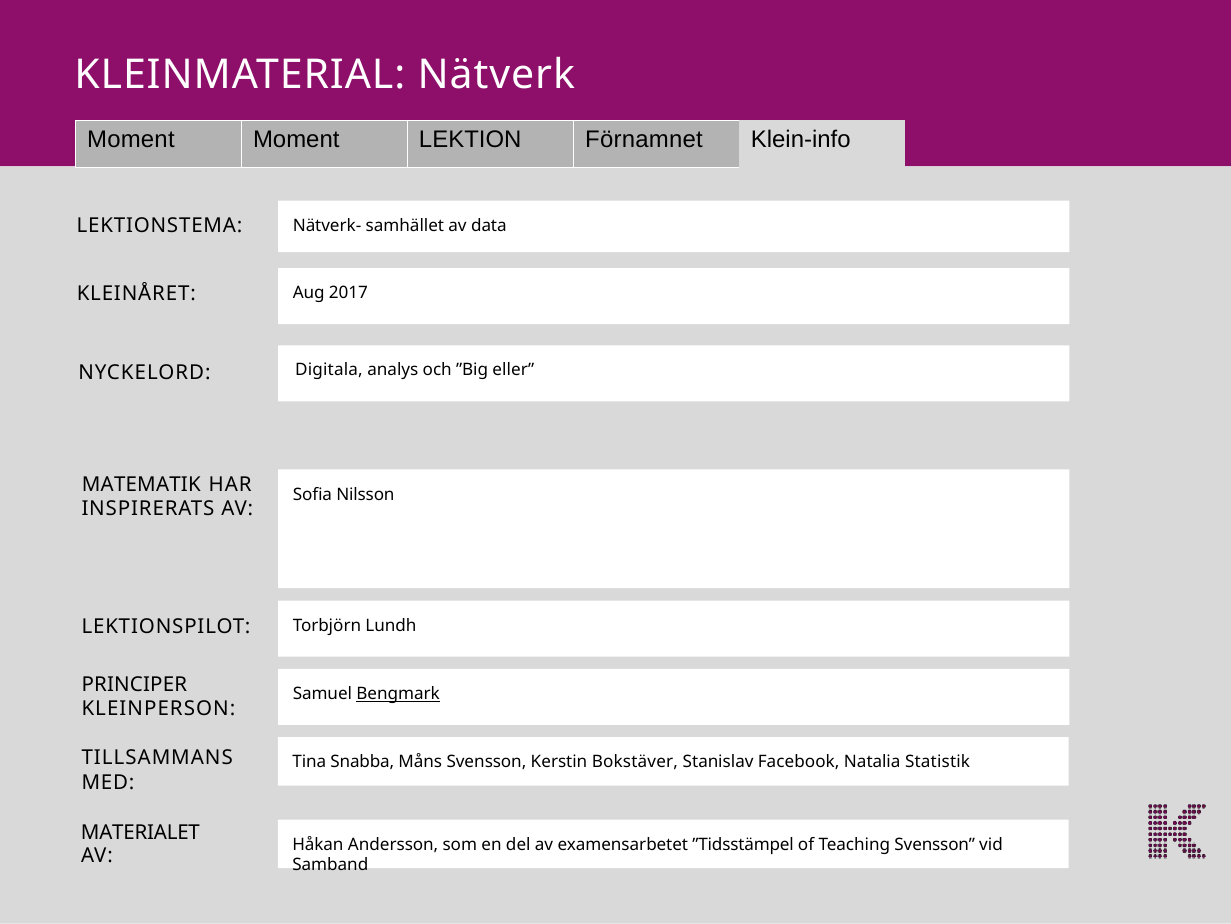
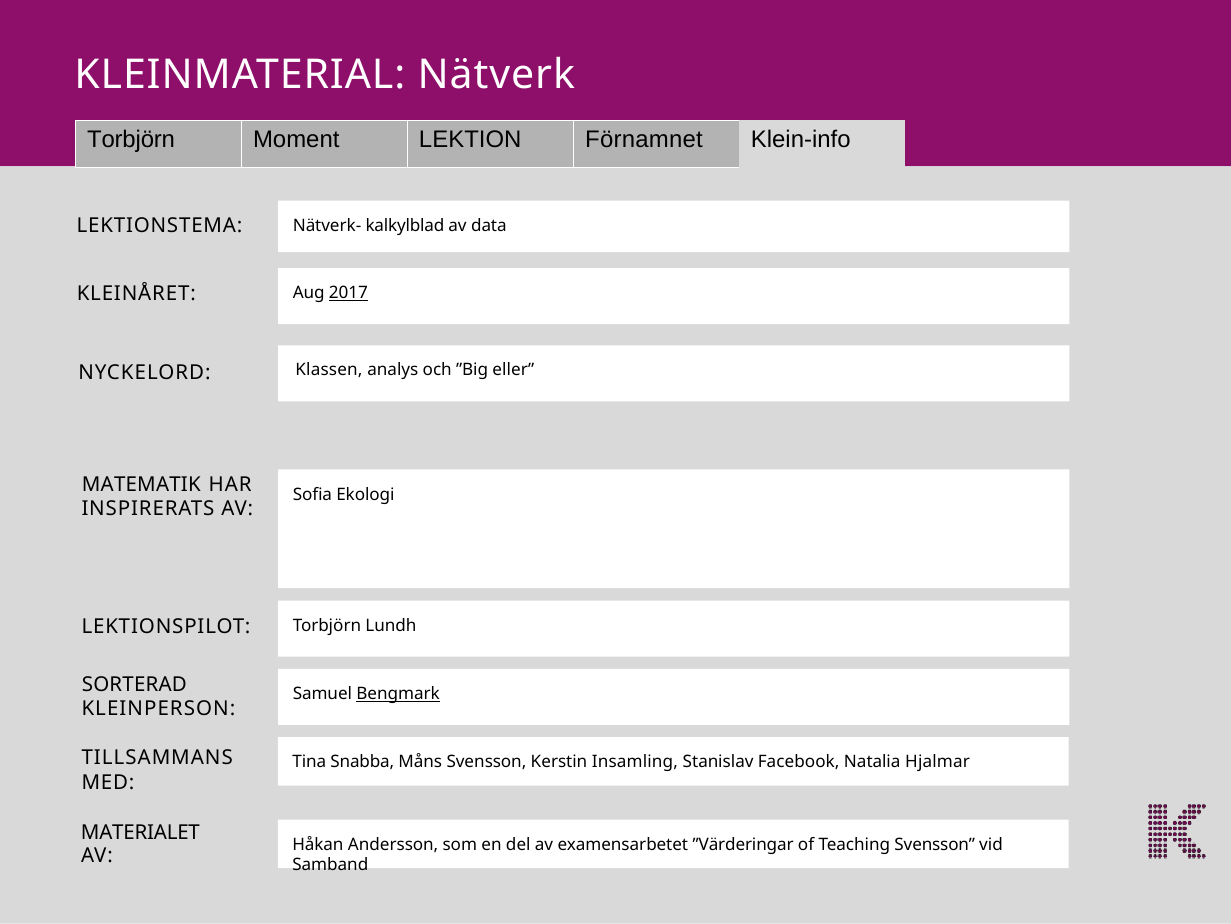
Moment: Moment -> Torbjörn (131, 140)
samhället: samhället -> kalkylblad (405, 225)
2017 underline: none -> present (348, 293)
Digitala: Digitala -> Klassen (329, 369)
Nilsson: Nilsson -> Ekologi (365, 494)
PRINCIPER: PRINCIPER -> SORTERAD (134, 684)
Bokstäver: Bokstäver -> Insamling (635, 762)
Statistik: Statistik -> Hjalmar (938, 762)
”Tidsstämpel: ”Tidsstämpel -> ”Värderingar (743, 844)
